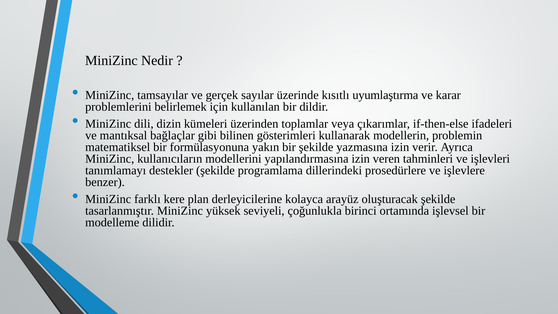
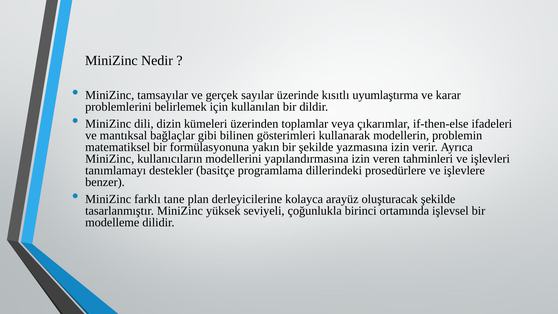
destekler şekilde: şekilde -> basitçe (215, 171)
kere: kere -> tane (174, 199)
